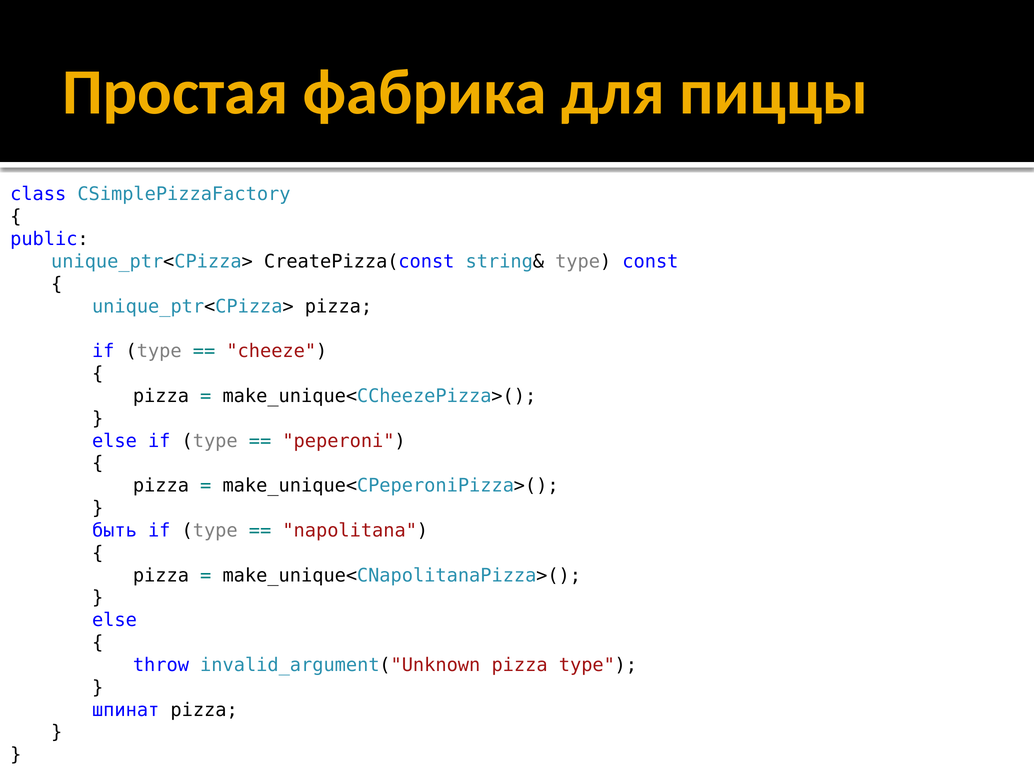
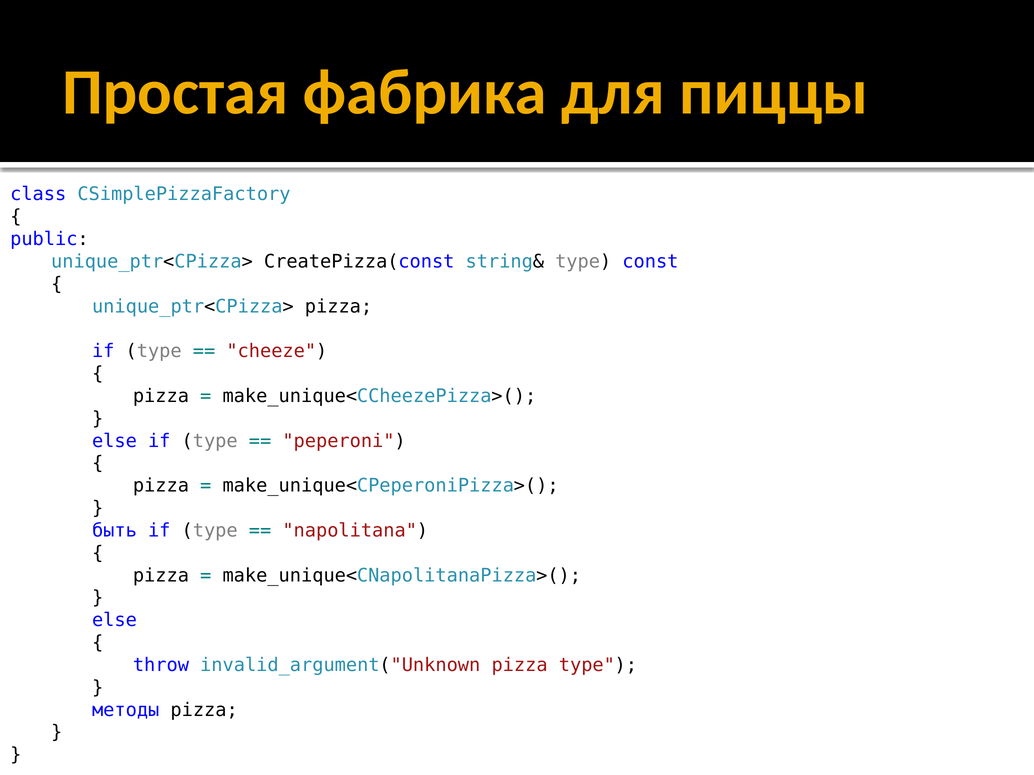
шпинат: шпинат -> методы (126, 710)
